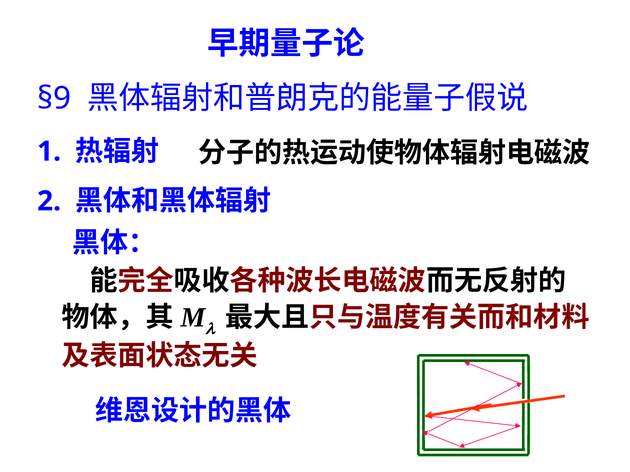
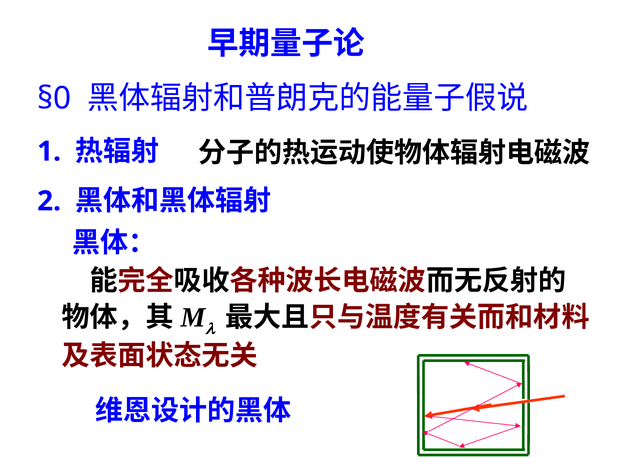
§9: §9 -> §0 (54, 99)
